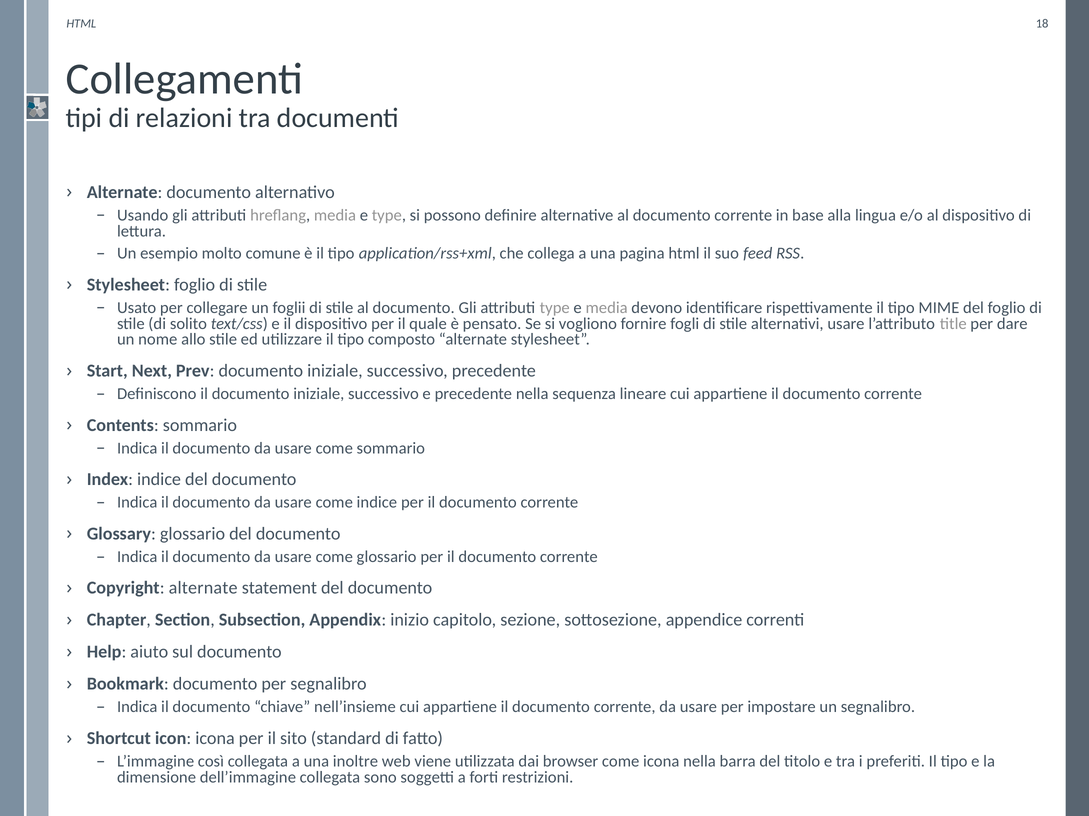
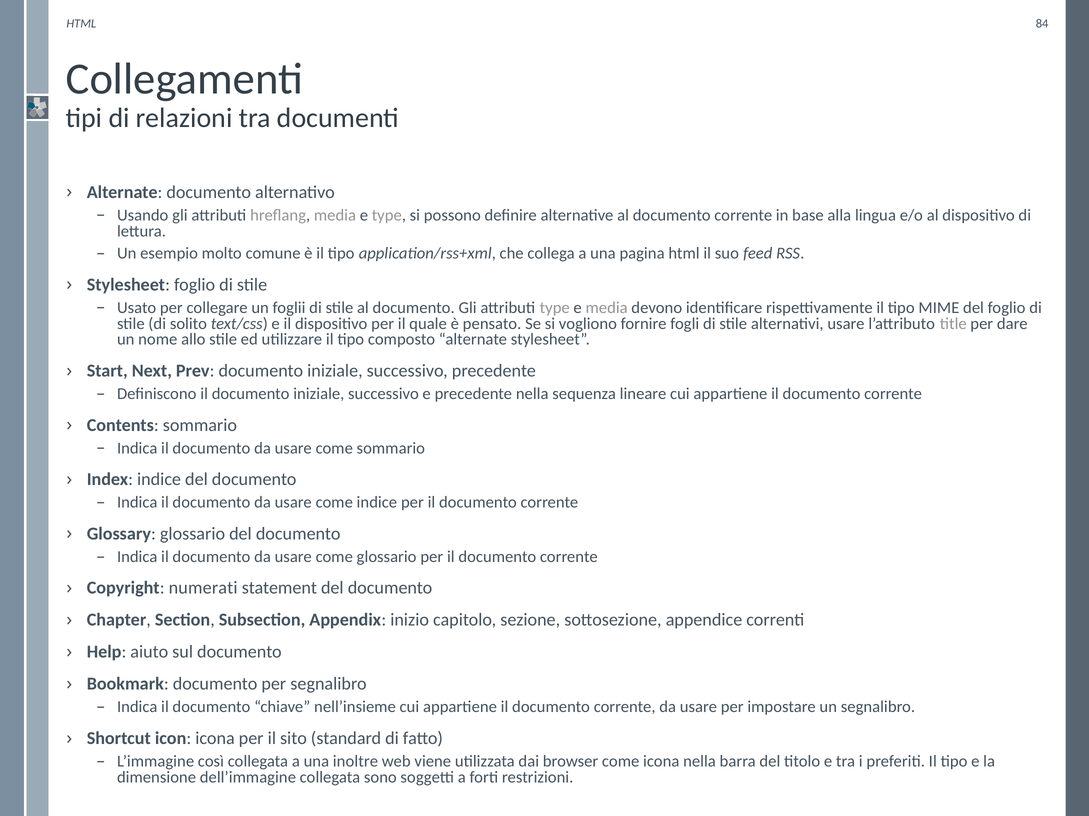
18: 18 -> 84 (1042, 24)
Copyright alternate: alternate -> numerati (203, 588)
